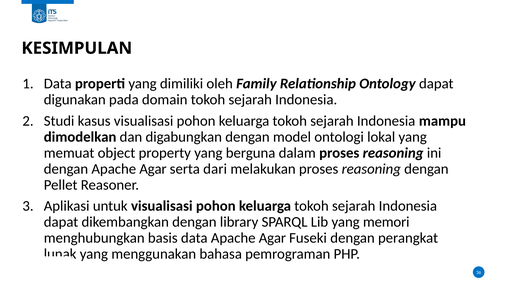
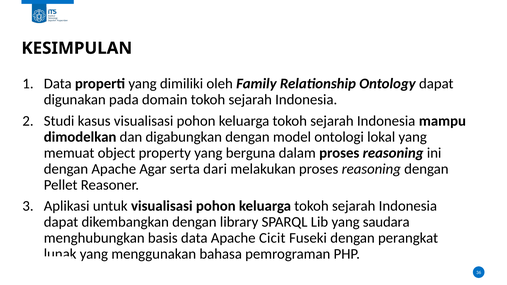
memori: memori -> saudara (386, 222)
data Apache Agar: Agar -> Cicit (272, 238)
